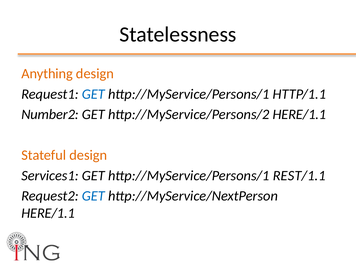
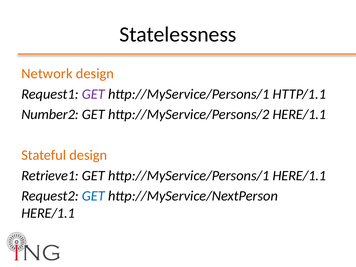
Anything: Anything -> Network (47, 74)
GET colour: blue -> purple (93, 94)
Services1: Services1 -> Retrieve1 (50, 176)
http://MyService/Persons/1 REST/1.1: REST/1.1 -> HERE/1.1 (299, 176)
